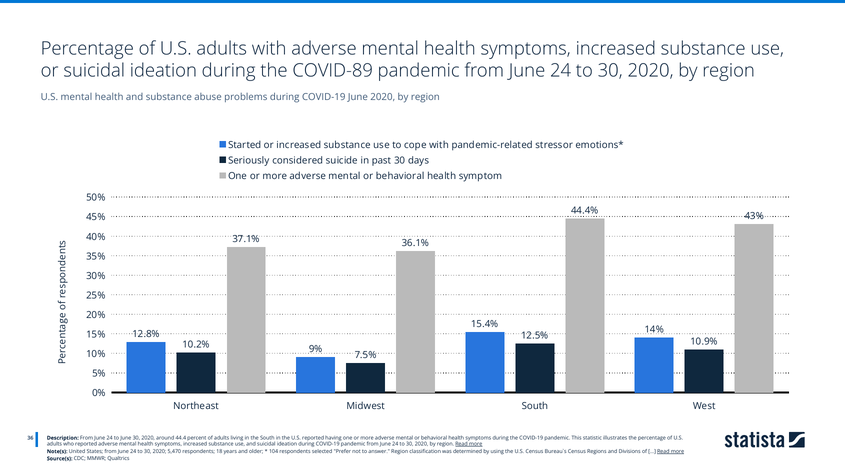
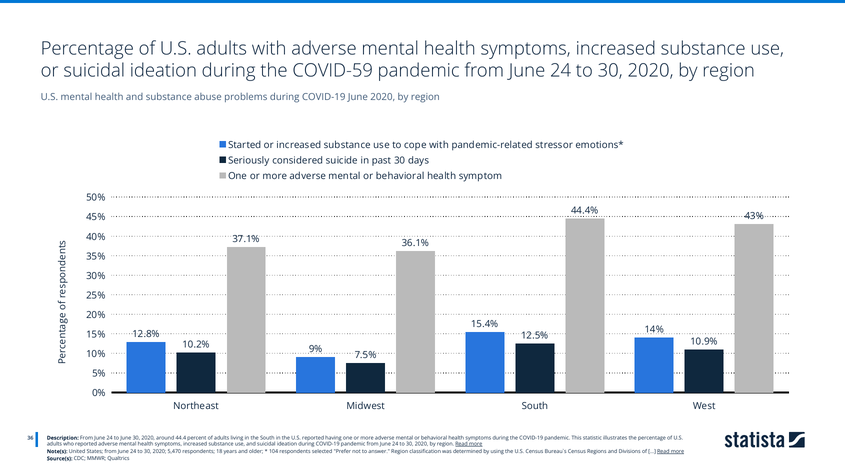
COVID-89: COVID-89 -> COVID-59 (333, 71)
